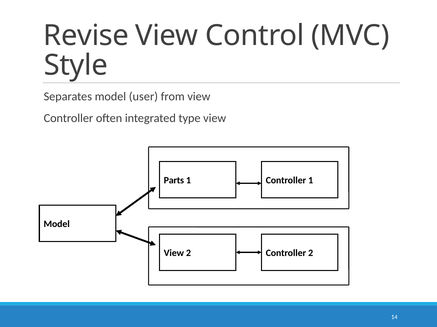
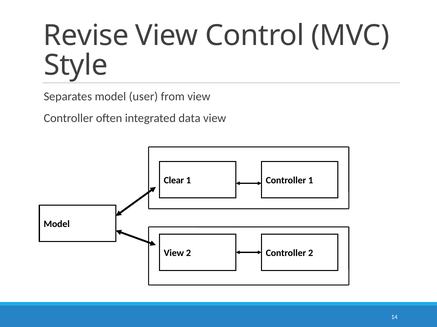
type: type -> data (190, 118)
Parts: Parts -> Clear (174, 181)
